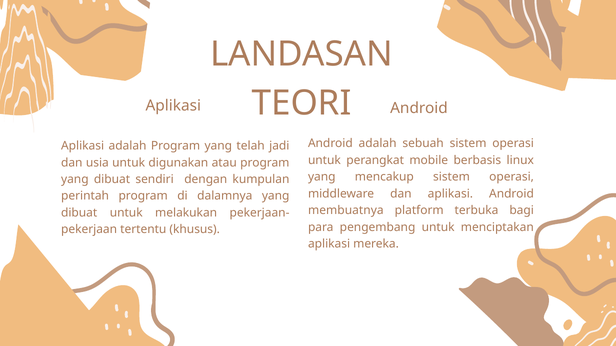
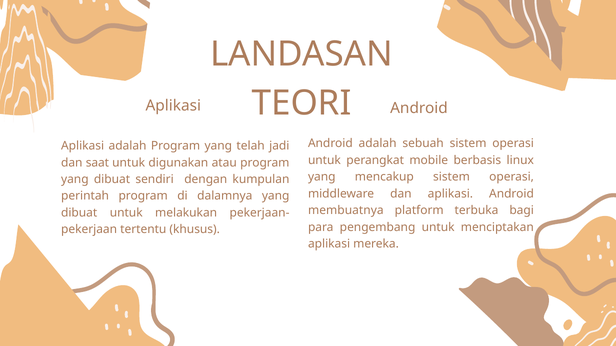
usia: usia -> saat (97, 163)
